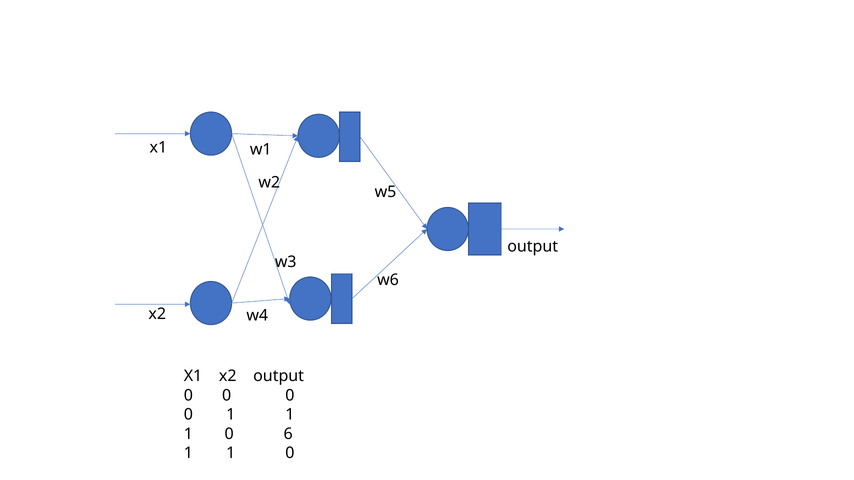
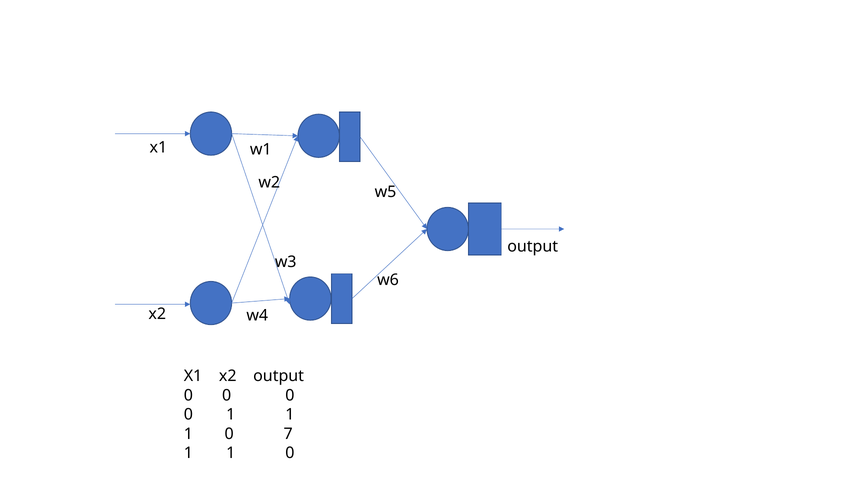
6: 6 -> 7 (288, 434)
